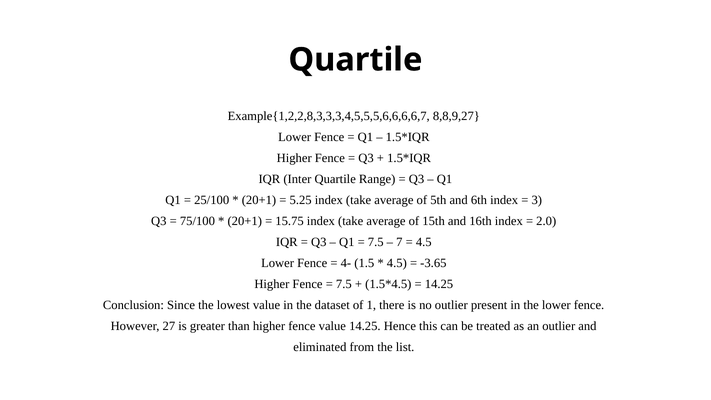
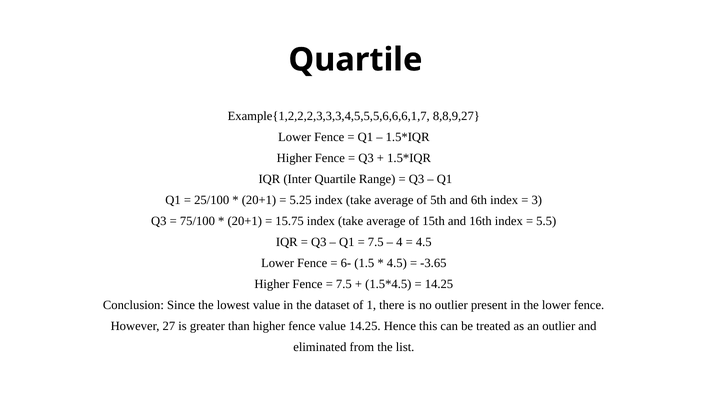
Example{1,2,2,8,3,3,3,4,5,5,5,6,6,6,6,7: Example{1,2,2,8,3,3,3,4,5,5,5,6,6,6,6,7 -> Example{1,2,2,2,3,3,3,4,5,5,5,6,6,6,1,7 (329, 116)
2.0: 2.0 -> 5.5 (546, 221)
7: 7 -> 4 (399, 242)
4-: 4- -> 6- (346, 263)
